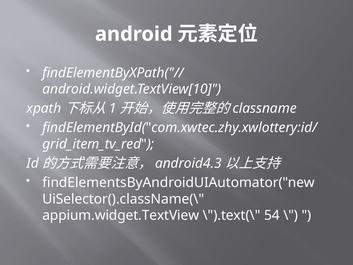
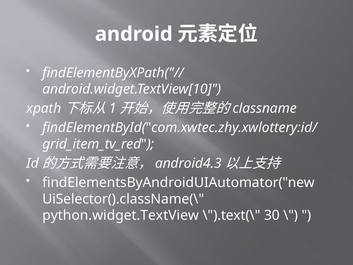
appium.widget.TextView: appium.widget.TextView -> python.widget.TextView (121, 215)
54: 54 -> 30 (272, 215)
